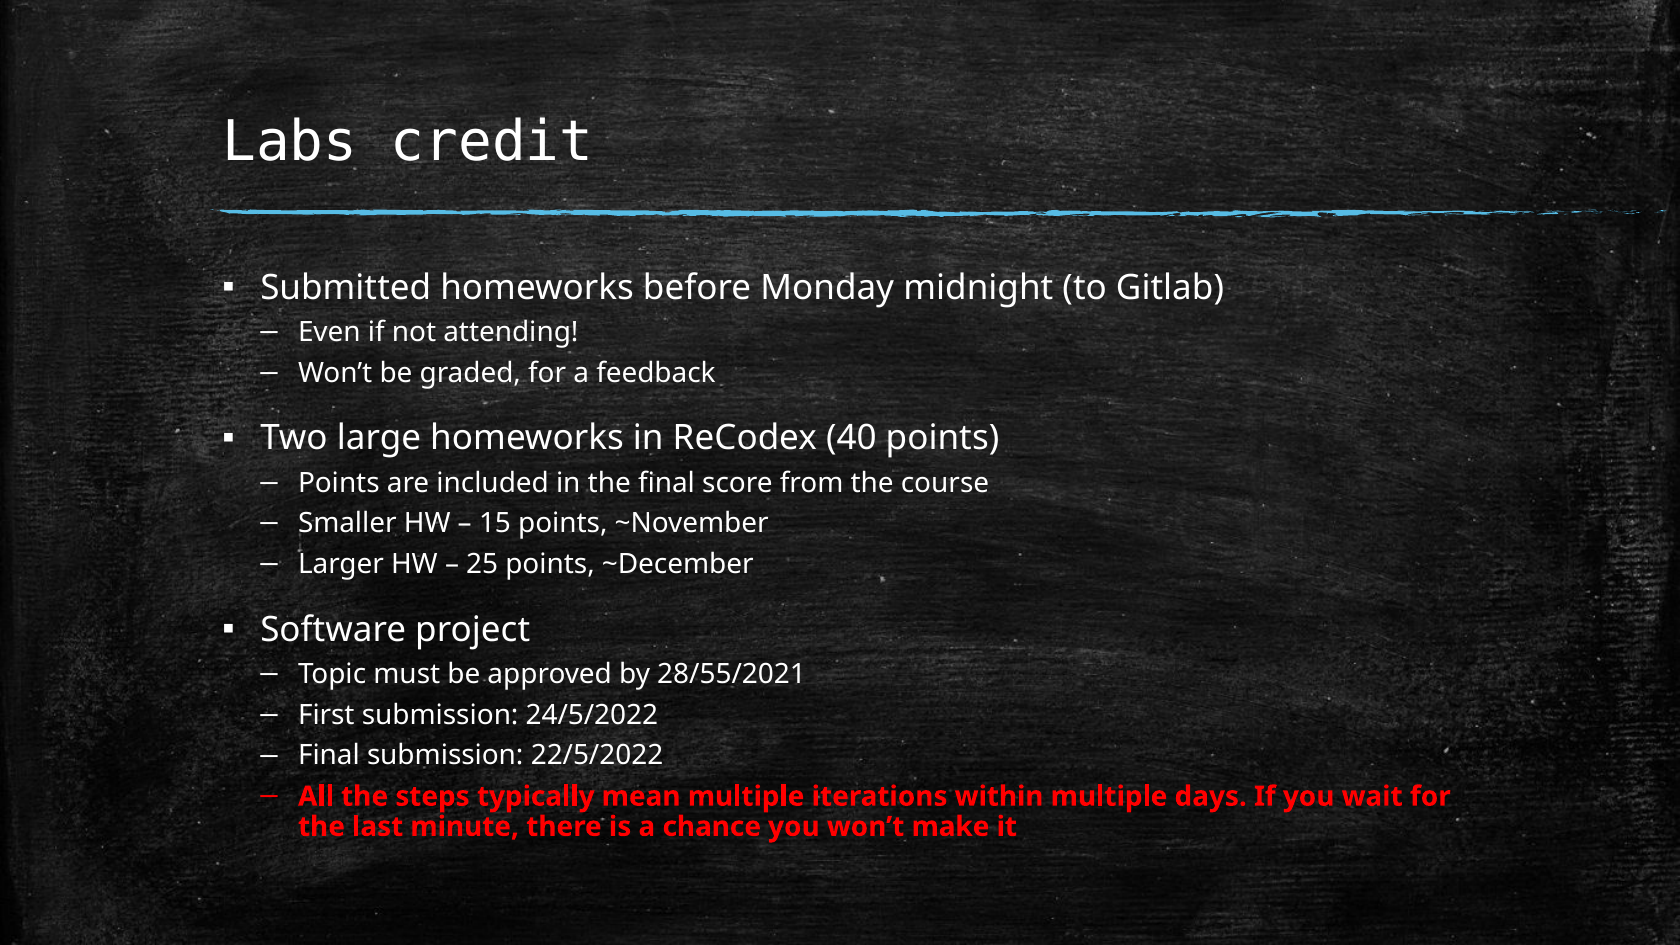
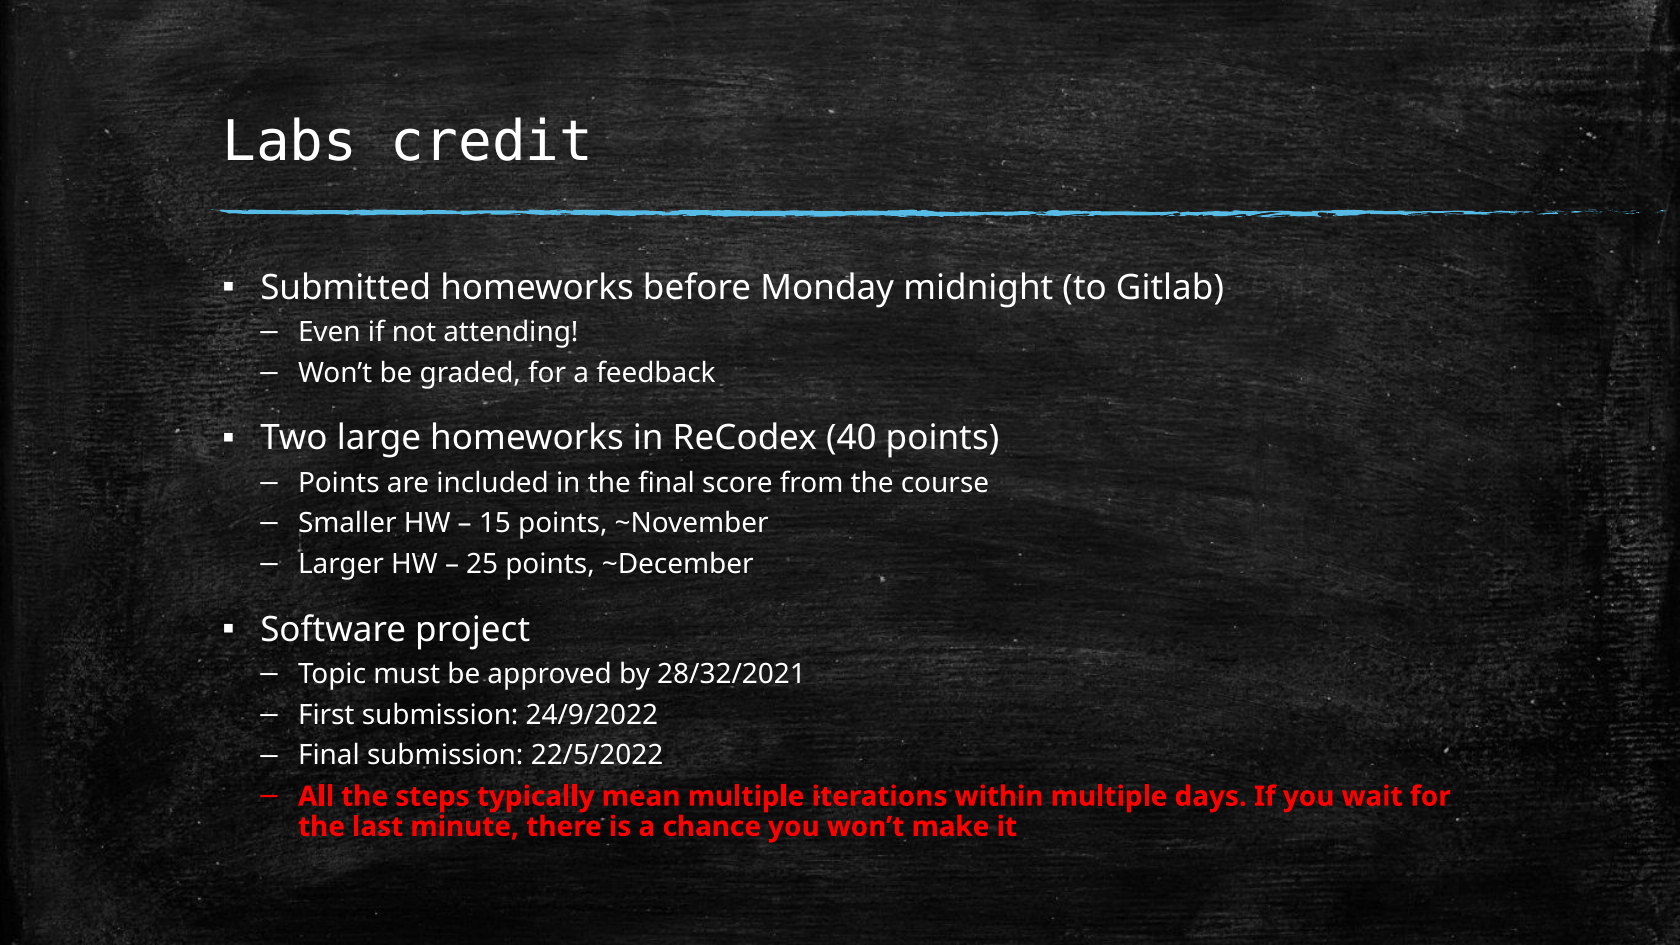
28/55/2021: 28/55/2021 -> 28/32/2021 (732, 674)
24/5/2022: 24/5/2022 -> 24/9/2022 (592, 715)
